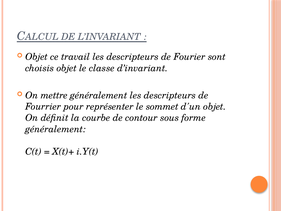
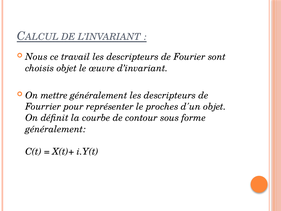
Objet: Objet -> Nous (36, 57)
classe: classe -> œuvre (102, 68)
sommet: sommet -> proches (162, 106)
